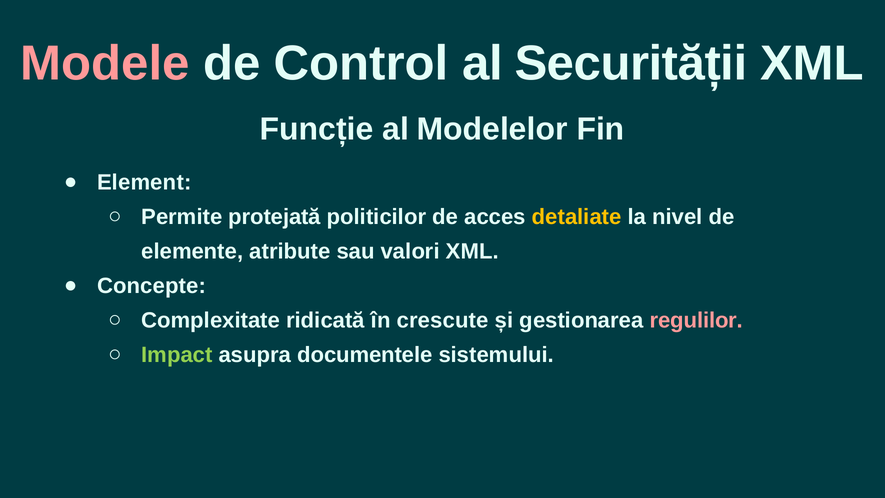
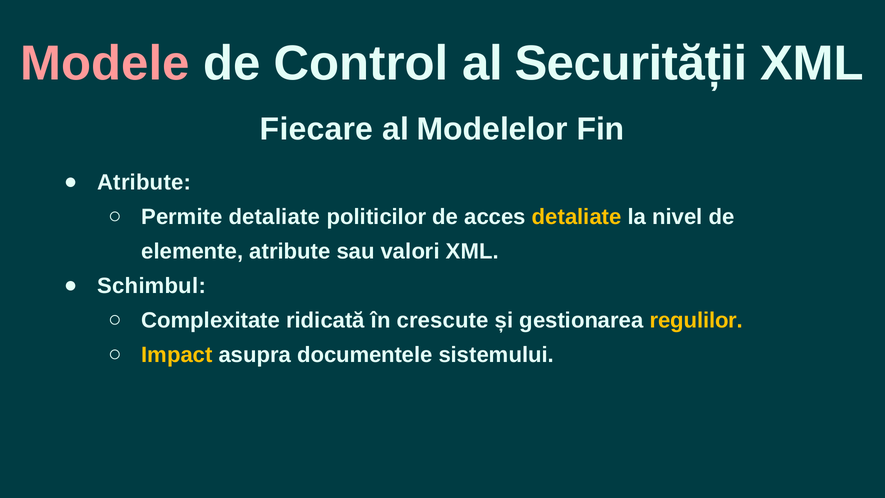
Funcție: Funcție -> Fiecare (317, 129)
Element: Element -> Atribute (144, 182)
Permite protejată: protejată -> detaliate (274, 217)
Concepte: Concepte -> Schimbul (152, 286)
regulilor colour: pink -> yellow (696, 320)
Impact colour: light green -> yellow (177, 355)
